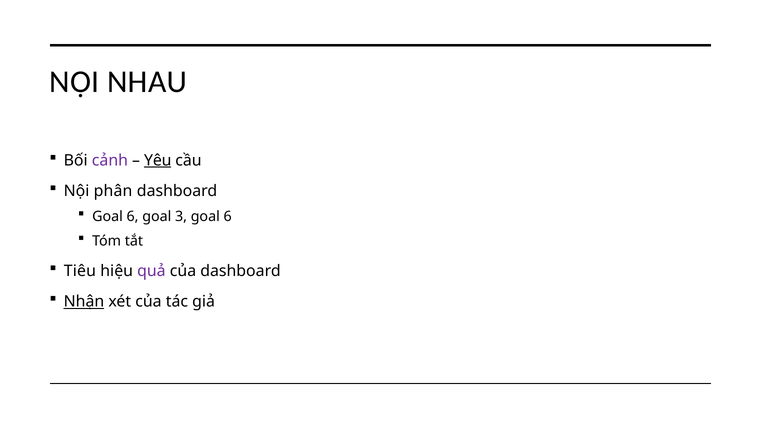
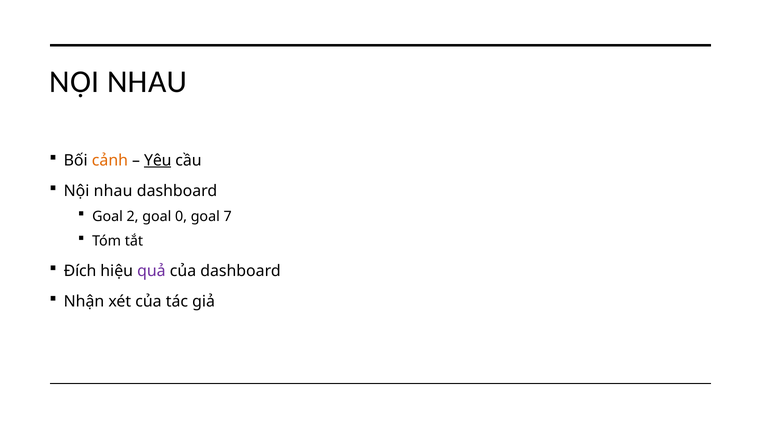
cảnh colour: purple -> orange (110, 160)
phân: phân -> nhau (113, 191)
6: 6 -> 2 (133, 217)
3: 3 -> 0 (181, 217)
6: 6 -> 7 (228, 217)
Tiêu: Tiêu -> Đích (80, 271)
Nhận underline: present -> none (84, 302)
